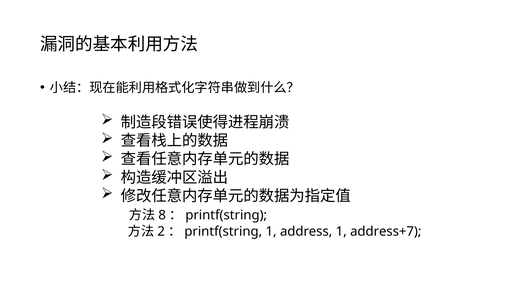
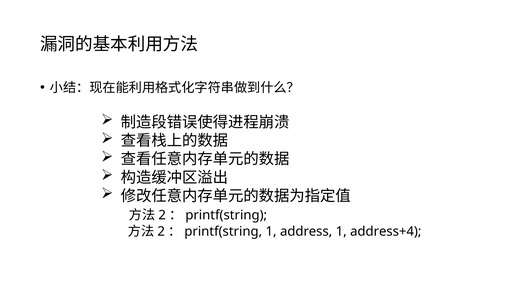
8: 8 -> 2 (162, 215)
address+7: address+7 -> address+4 (386, 231)
